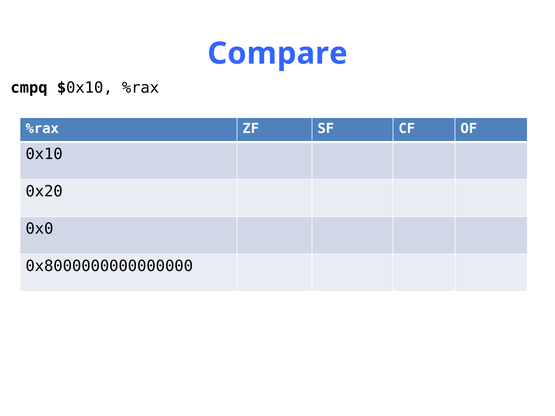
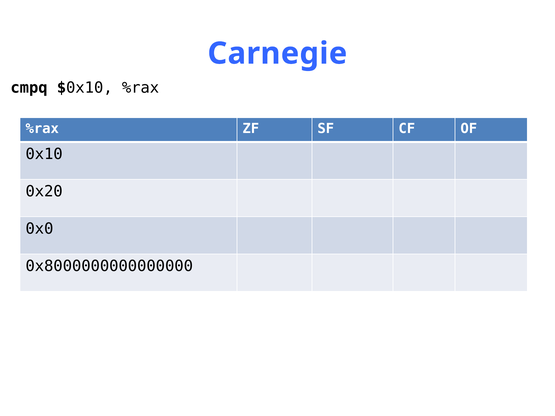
Compare: Compare -> Carnegie (277, 53)
